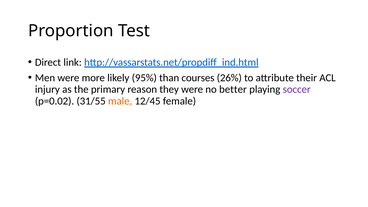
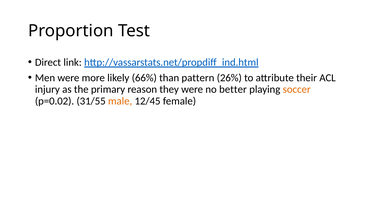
95%: 95% -> 66% (144, 78)
courses: courses -> pattern (198, 78)
soccer colour: purple -> orange (297, 89)
